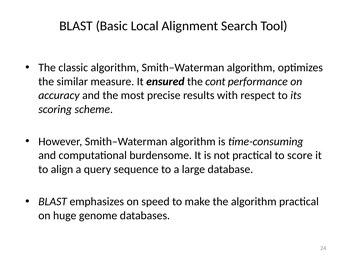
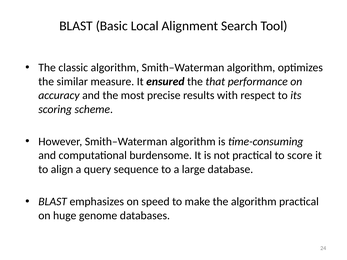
cont: cont -> that (215, 82)
